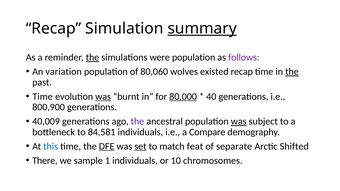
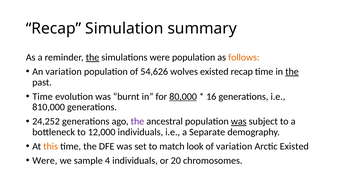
summary underline: present -> none (202, 29)
follows colour: purple -> orange (244, 57)
80,060: 80,060 -> 54,626 (154, 72)
was underline: present -> none (103, 97)
40: 40 -> 16 (211, 97)
800,900: 800,900 -> 810,000 (49, 107)
40,009: 40,009 -> 24,252 (46, 122)
84,581: 84,581 -> 12,000 (102, 132)
Compare: Compare -> Separate (207, 132)
this colour: blue -> orange (51, 146)
DFE underline: present -> none (107, 146)
set underline: present -> none (140, 146)
feat: feat -> look (195, 146)
of separate: separate -> variation (234, 146)
Arctic Shifted: Shifted -> Existed (294, 146)
There: There -> Were (45, 161)
1: 1 -> 4 (108, 161)
10: 10 -> 20 (176, 161)
